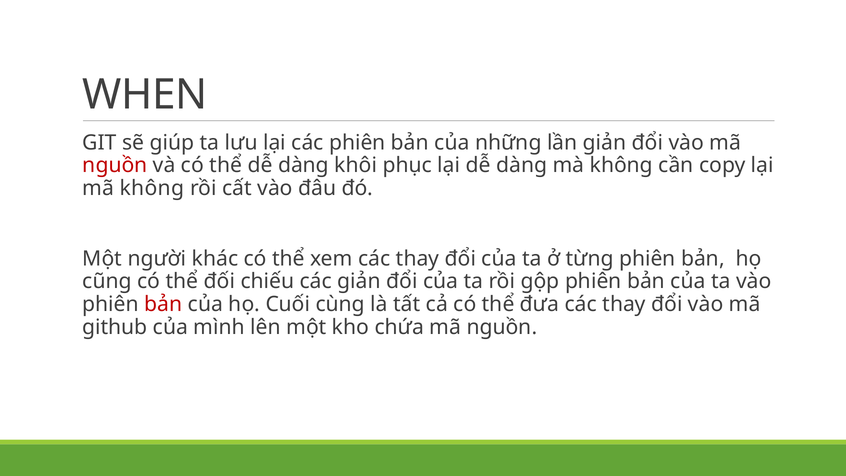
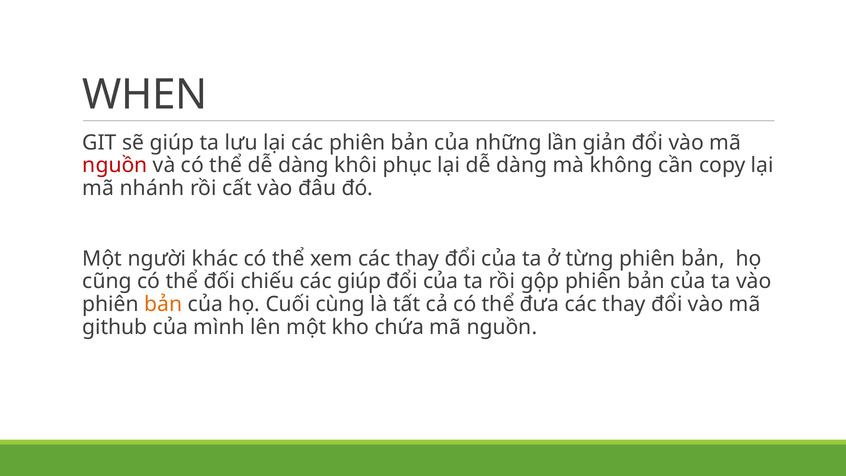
mã không: không -> nhánh (152, 188)
các giản: giản -> giúp (359, 281)
bản colour: red -> orange (163, 304)
